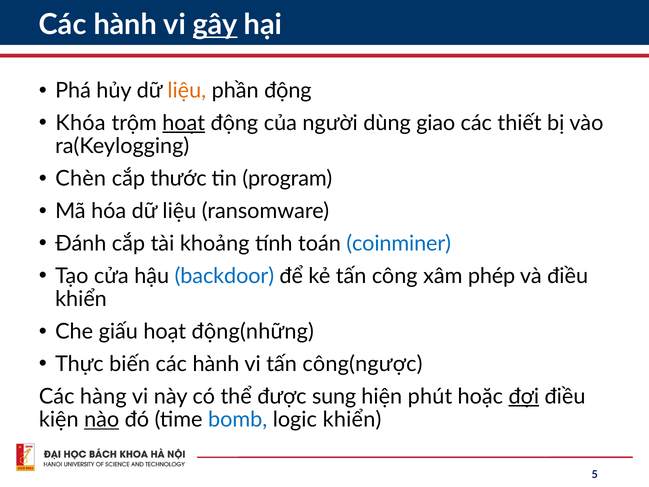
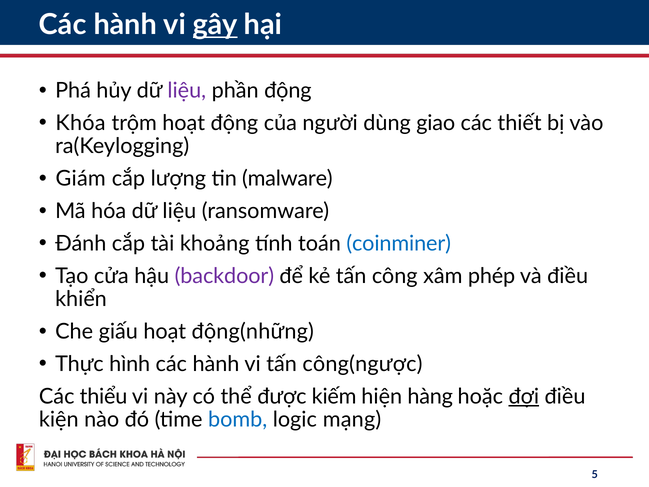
liệu colour: orange -> purple (187, 91)
hoạt underline: present -> none (184, 123)
Chèn: Chèn -> Giám (81, 179)
thước: thước -> lượng (178, 179)
program: program -> malware (287, 179)
backdoor colour: blue -> purple (224, 276)
biến: biến -> hình (130, 364)
hàng: hàng -> thiểu (104, 396)
sung: sung -> kiếm (334, 396)
phút: phút -> hàng (430, 396)
nào underline: present -> none (102, 420)
logic khiển: khiển -> mạng (352, 420)
